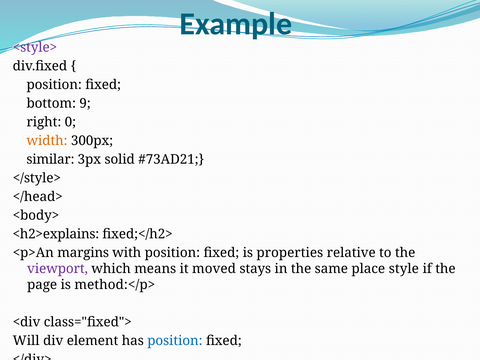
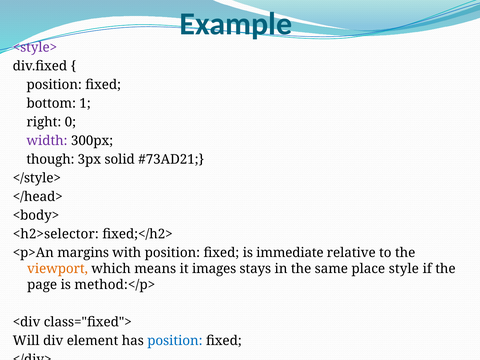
9: 9 -> 1 (85, 103)
width colour: orange -> purple (47, 141)
similar: similar -> though (50, 159)
<h2>explains: <h2>explains -> <h2>selector (56, 234)
properties: properties -> immediate (290, 253)
viewport colour: purple -> orange (58, 269)
moved: moved -> images (214, 269)
